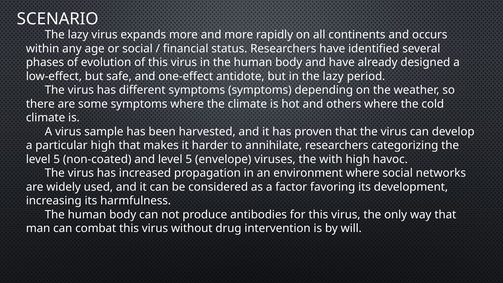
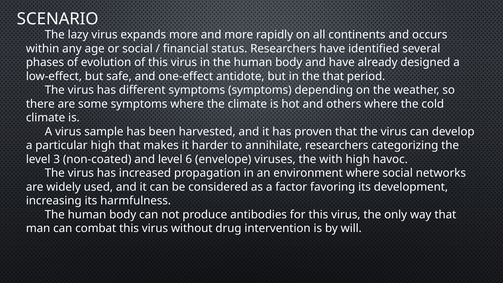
in the lazy: lazy -> that (333, 76)
5: 5 -> 3 (57, 159)
and level 5: 5 -> 6 (189, 159)
